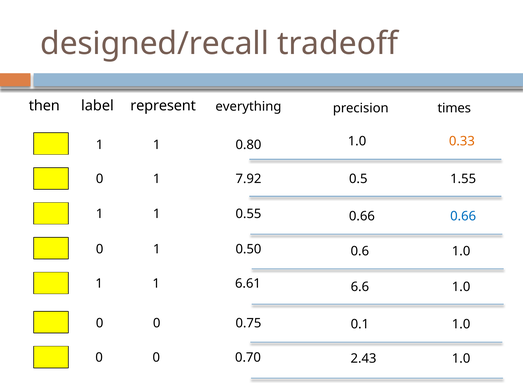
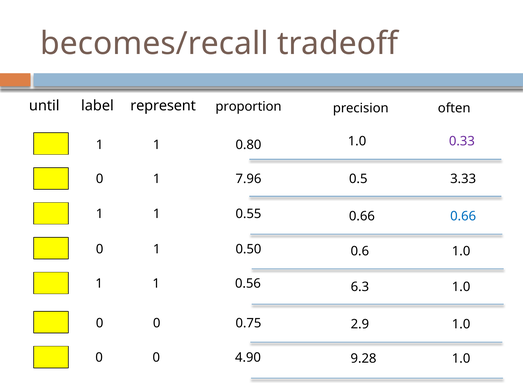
designed/recall: designed/recall -> becomes/recall (154, 44)
then: then -> until (44, 106)
everything: everything -> proportion (248, 107)
times: times -> often (454, 108)
0.33 colour: orange -> purple (462, 141)
7.92: 7.92 -> 7.96 (248, 179)
1.55: 1.55 -> 3.33 (463, 179)
6.61: 6.61 -> 0.56 (248, 284)
6.6: 6.6 -> 6.3 (360, 287)
0.1: 0.1 -> 2.9 (360, 325)
0.70: 0.70 -> 4.90 (248, 358)
2.43: 2.43 -> 9.28 (364, 359)
